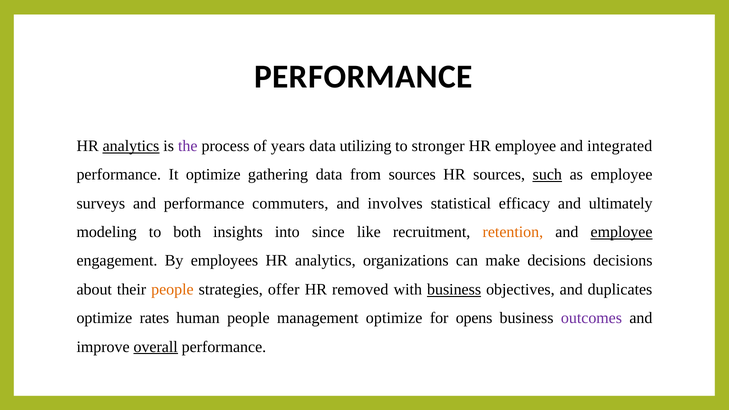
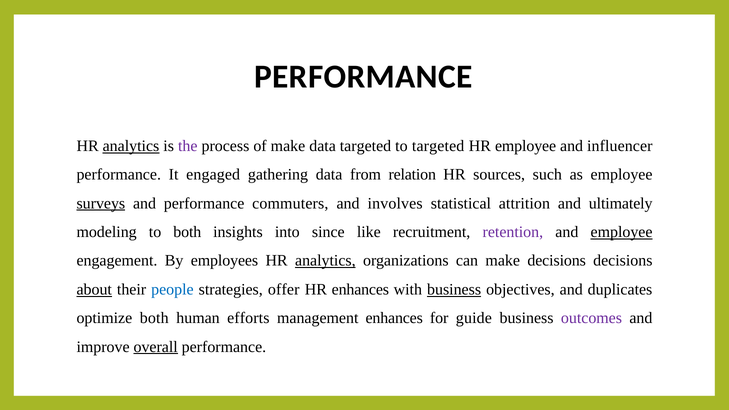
of years: years -> make (288, 146)
data utilizing: utilizing -> targeted (365, 146)
to stronger: stronger -> targeted (438, 146)
integrated: integrated -> influencer (620, 146)
It optimize: optimize -> engaged (213, 175)
from sources: sources -> relation (412, 175)
such underline: present -> none (547, 175)
surveys underline: none -> present (101, 203)
efficacy: efficacy -> attrition (524, 203)
retention colour: orange -> purple (513, 232)
analytics underline: none -> present (325, 261)
about underline: none -> present (94, 289)
people colour: orange -> blue (172, 289)
HR removed: removed -> enhances (360, 289)
optimize rates: rates -> both (154, 318)
human people: people -> efforts (248, 318)
management optimize: optimize -> enhances (394, 318)
opens: opens -> guide (474, 318)
